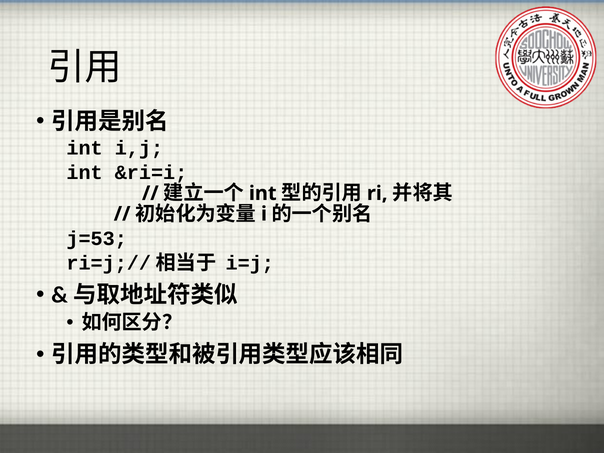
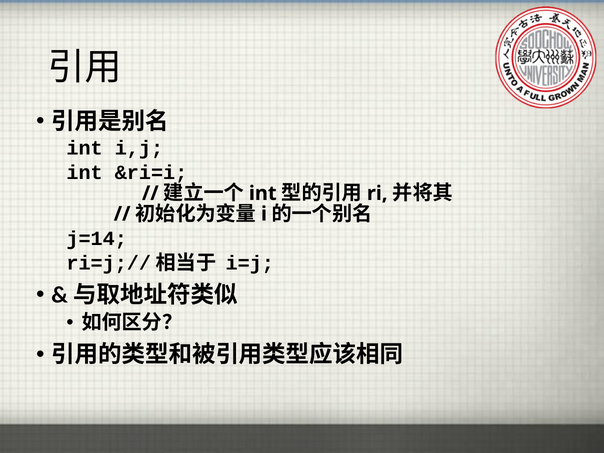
j=53: j=53 -> j=14 (97, 239)
